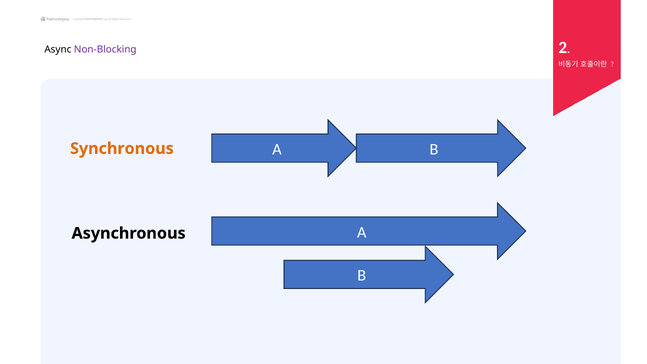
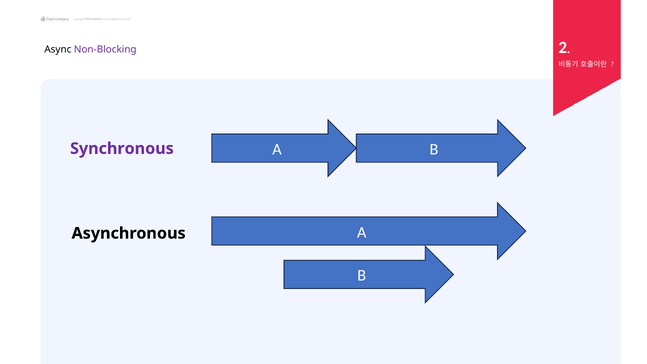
Synchronous colour: orange -> purple (122, 149)
